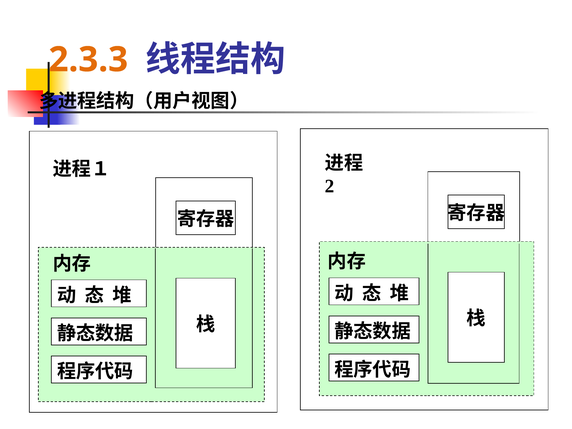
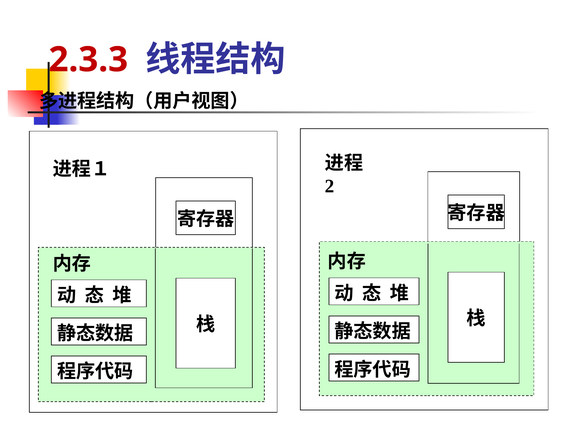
2.3.3 colour: orange -> red (88, 60)
